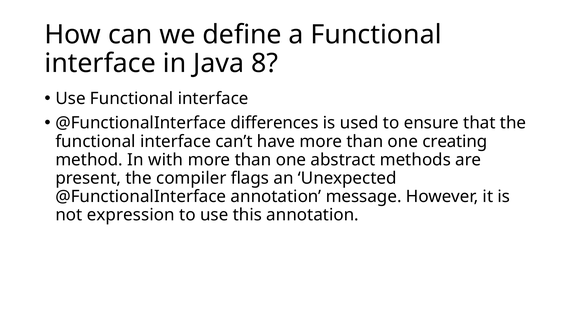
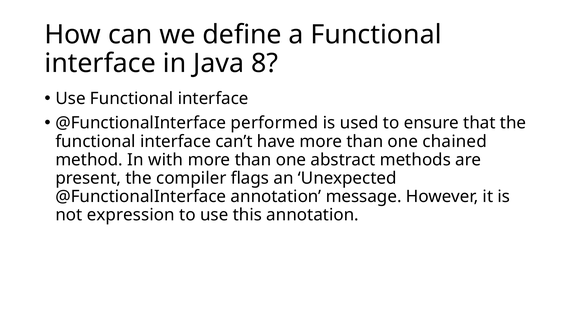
differences: differences -> performed (274, 123)
creating: creating -> chained (455, 142)
